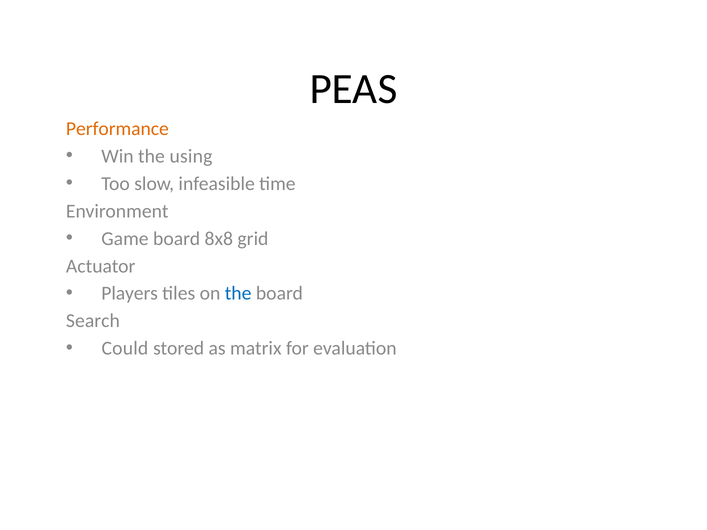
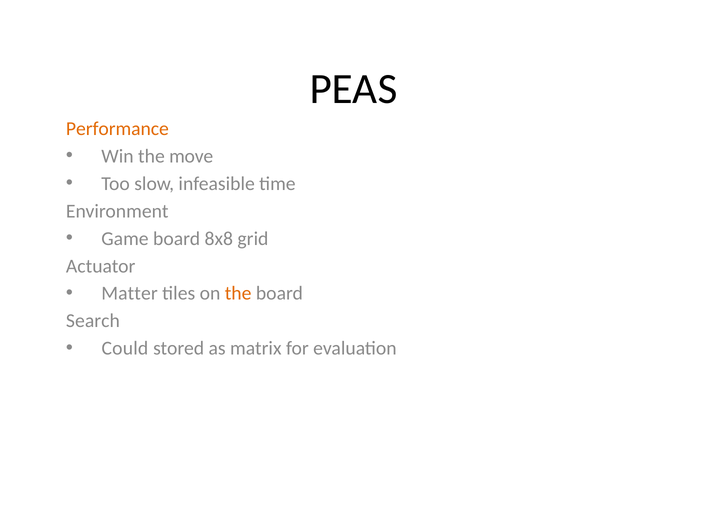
using: using -> move (191, 156)
Players: Players -> Matter (130, 294)
the colour: blue -> orange (238, 294)
